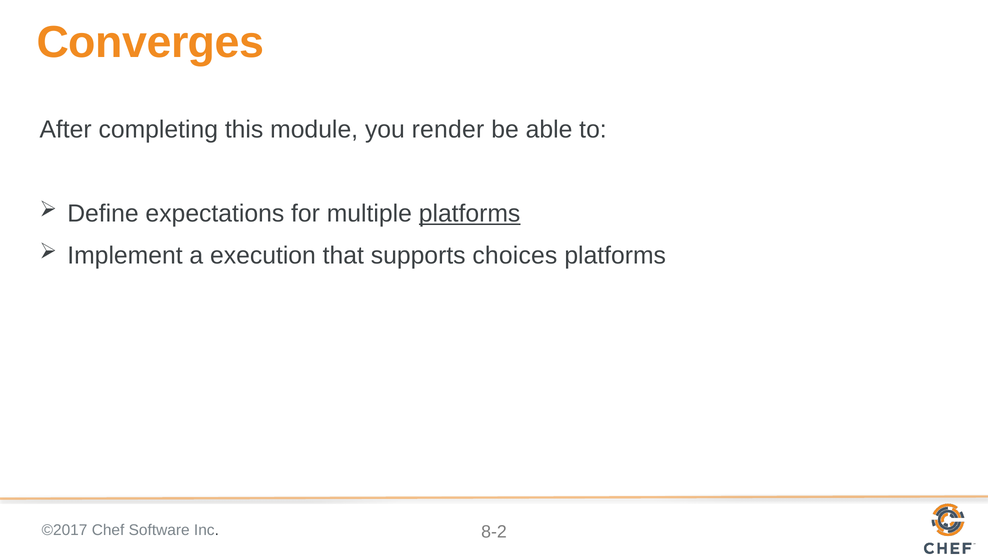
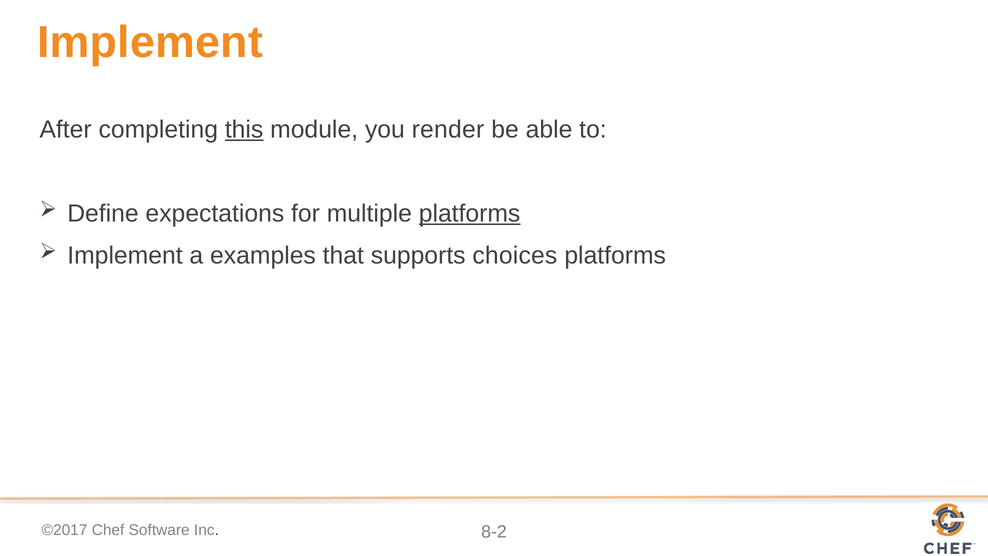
Converges: Converges -> Implement (150, 42)
this underline: none -> present (244, 129)
execution: execution -> examples (263, 255)
